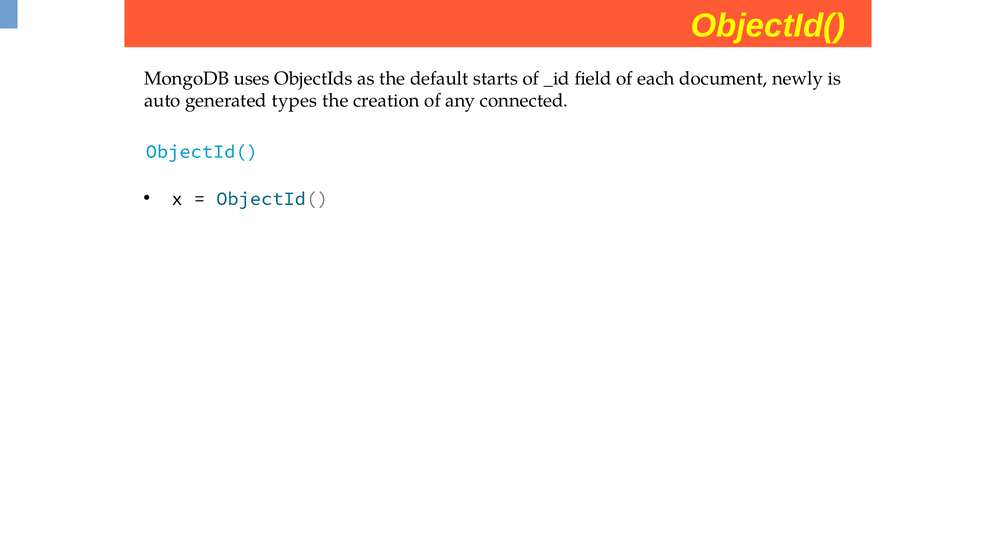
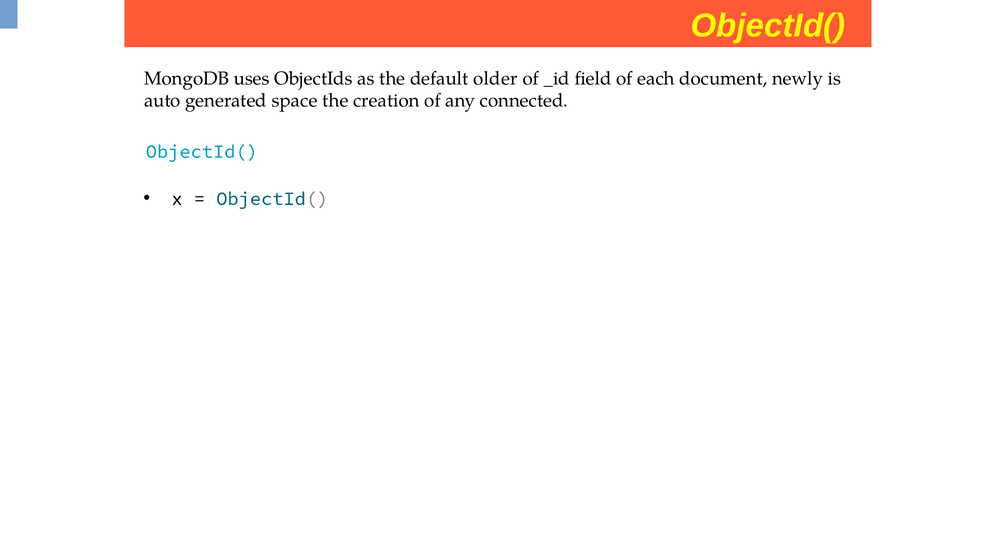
starts: starts -> older (495, 78)
types: types -> space (295, 101)
